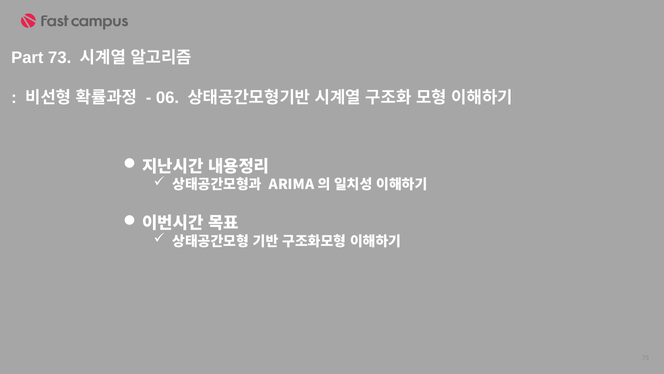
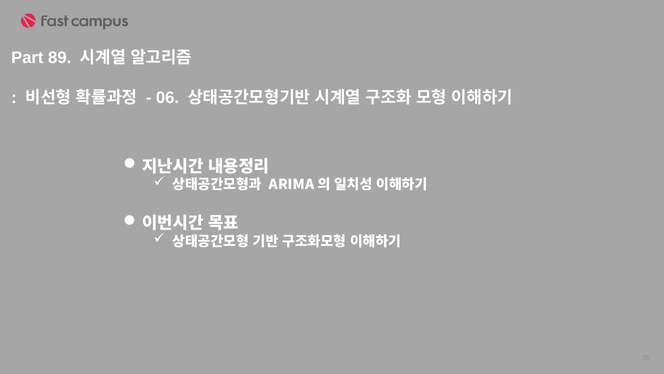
73: 73 -> 89 (60, 58)
